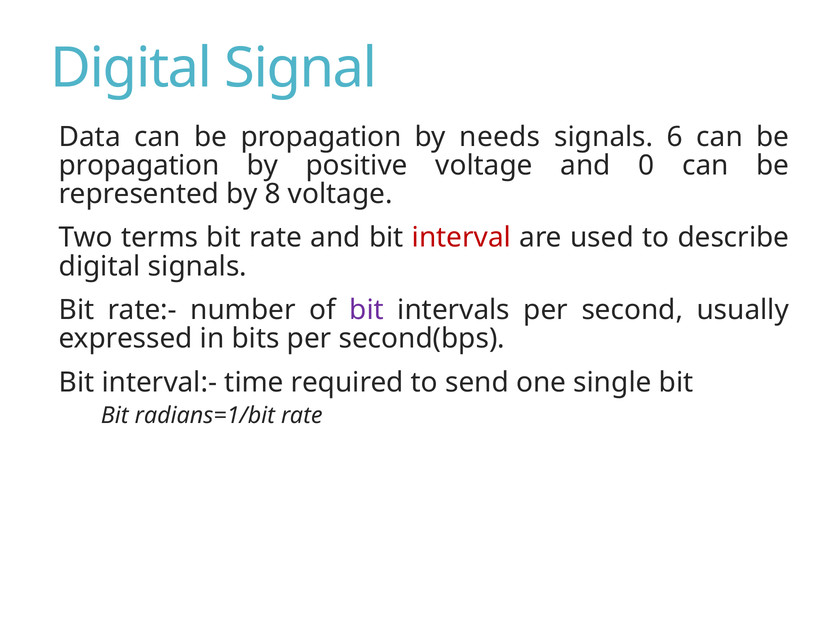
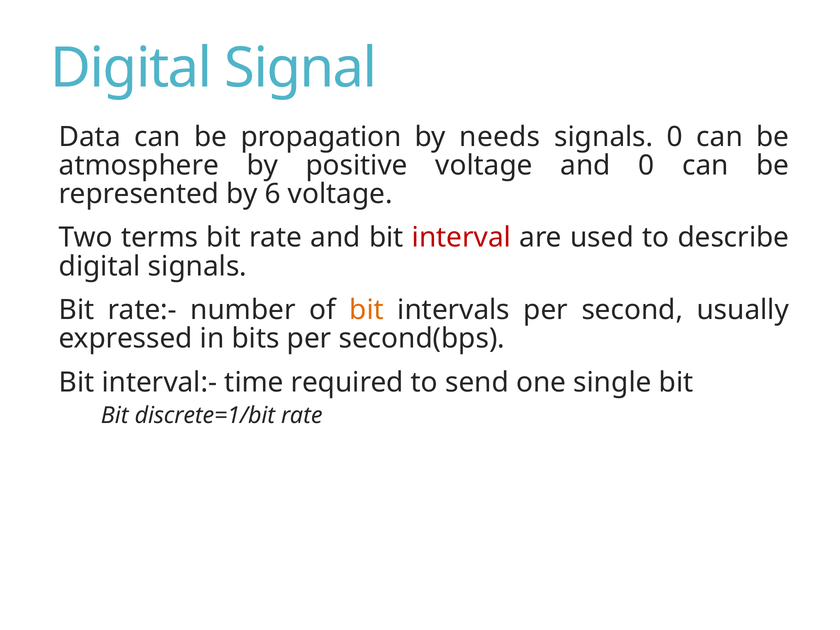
signals 6: 6 -> 0 (675, 137)
propagation: propagation -> atmosphere (139, 165)
8: 8 -> 6 (273, 194)
bit colour: purple -> orange (367, 310)
radians=1/bit: radians=1/bit -> discrete=1/bit (205, 416)
